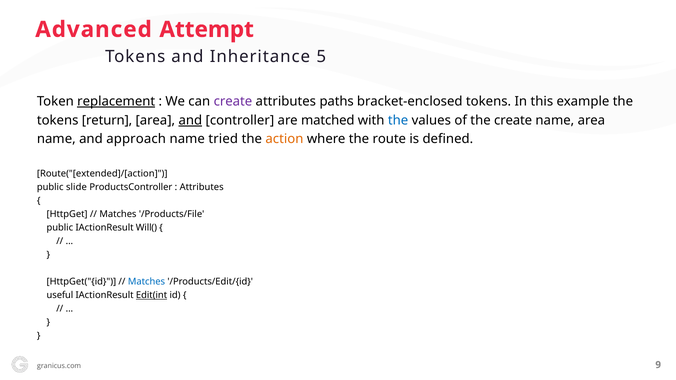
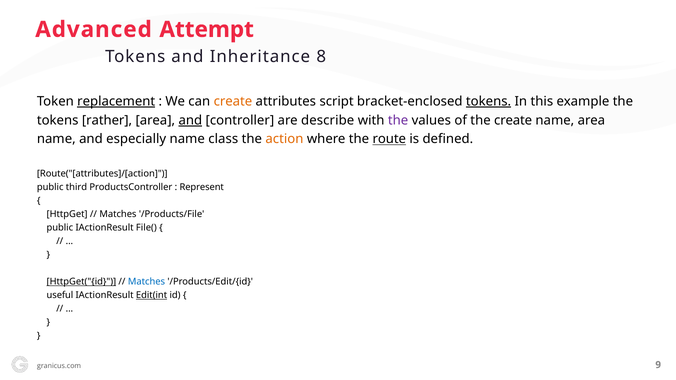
5: 5 -> 8 (321, 57)
create colour: purple -> orange (233, 101)
paths: paths -> script (337, 101)
tokens underline: none -> present (489, 101)
return: return -> rather (107, 120)
matched: matched -> describe (328, 120)
the colour: blue -> purple (398, 120)
approach: approach -> especially (136, 139)
tried: tried -> class (223, 139)
route underline: none -> present (389, 139)
Route("[extended]/[action: Route("[extended]/[action -> Route("[attributes]/[action (102, 174)
slide: slide -> third (76, 187)
Attributes: Attributes -> Represent (202, 187)
Will(: Will( -> File( (146, 228)
HttpGet("{id underline: none -> present (81, 282)
